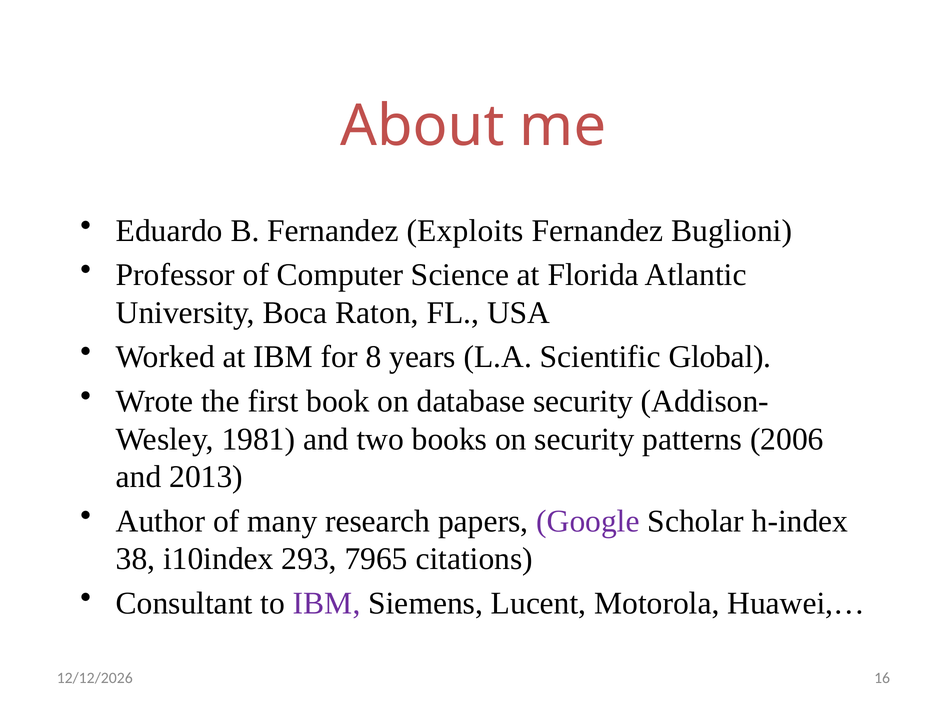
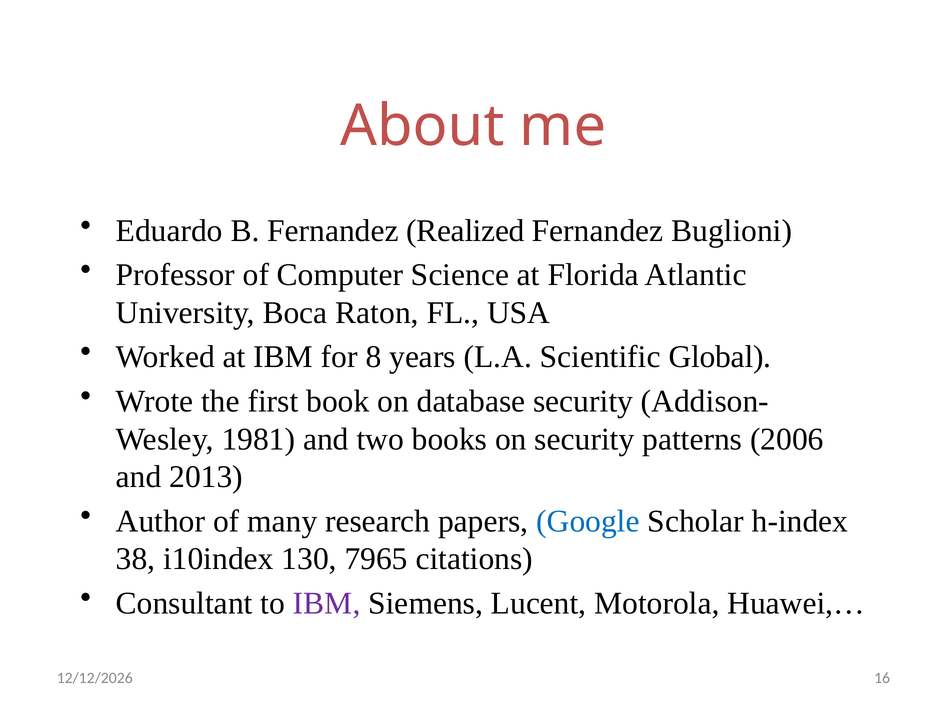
Exploits: Exploits -> Realized (465, 231)
Google colour: purple -> blue (588, 521)
293: 293 -> 130 (309, 559)
